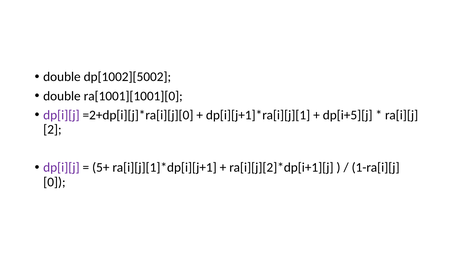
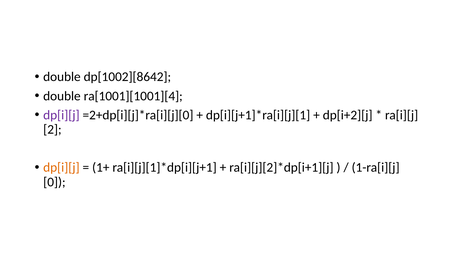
dp[1002][5002: dp[1002][5002 -> dp[1002][8642 (127, 77)
ra[1001][1001][0: ra[1001][1001][0 -> ra[1001][1001][4 (133, 96)
dp[i+5][j: dp[i+5][j -> dp[i+2][j (348, 115)
dp[i][j colour: purple -> orange (61, 168)
5+: 5+ -> 1+ (101, 168)
